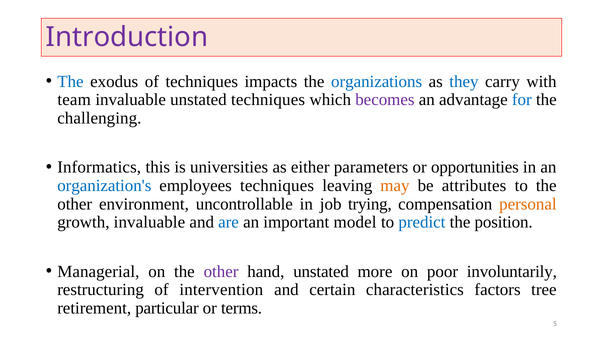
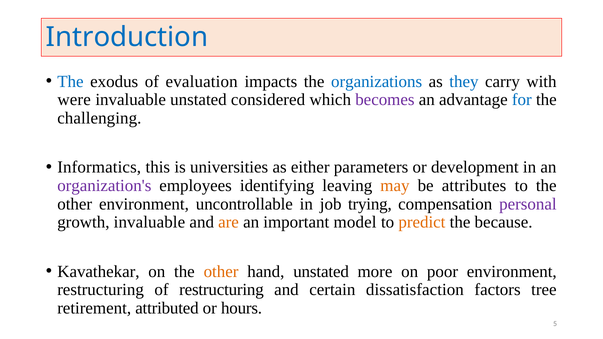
Introduction colour: purple -> blue (127, 37)
of techniques: techniques -> evaluation (202, 81)
team: team -> were (74, 100)
unstated techniques: techniques -> considered (268, 100)
opportunities: opportunities -> development (475, 167)
organization's colour: blue -> purple (104, 186)
employees techniques: techniques -> identifying (277, 186)
personal colour: orange -> purple (528, 204)
are colour: blue -> orange (229, 222)
predict colour: blue -> orange (422, 222)
position: position -> because (504, 222)
Managerial: Managerial -> Kavathekar (98, 272)
other colour: purple -> orange (221, 272)
poor involuntarily: involuntarily -> environment (512, 272)
of intervention: intervention -> restructuring (222, 290)
characteristics: characteristics -> dissatisfaction (415, 290)
particular: particular -> attributed (167, 308)
terms: terms -> hours (242, 308)
